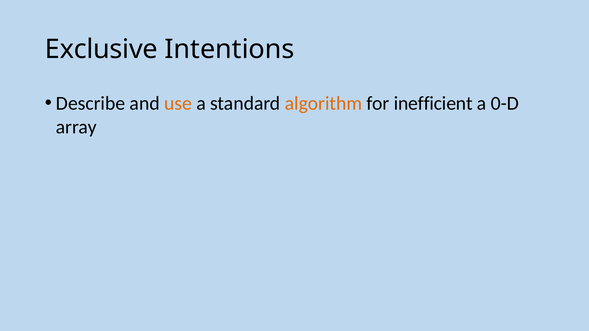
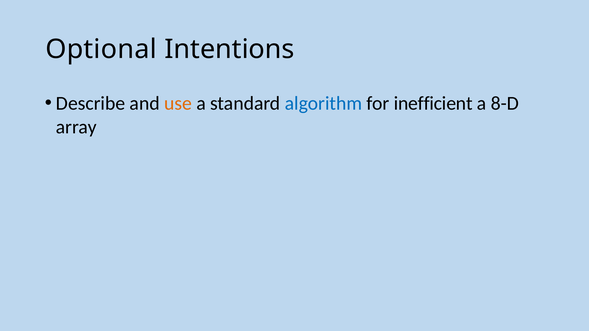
Exclusive: Exclusive -> Optional (101, 49)
algorithm colour: orange -> blue (323, 104)
0-D: 0-D -> 8-D (505, 104)
